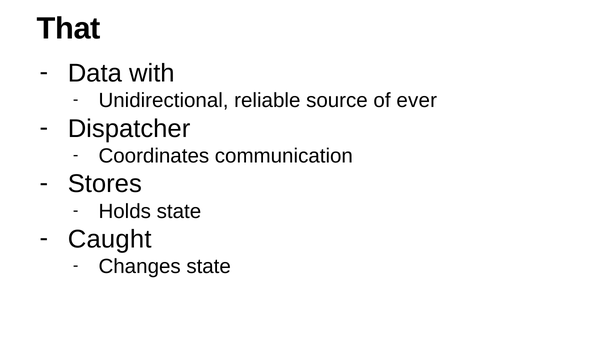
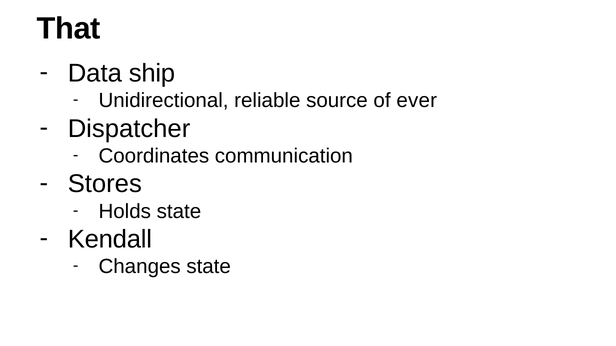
with: with -> ship (152, 73)
Caught: Caught -> Kendall (110, 240)
